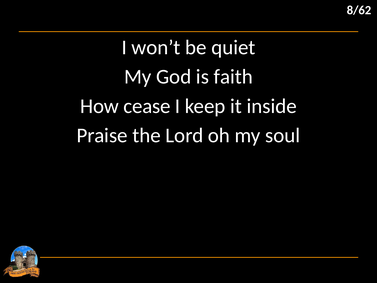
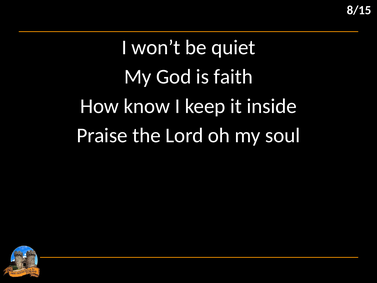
8/62: 8/62 -> 8/15 (359, 10)
cease: cease -> know (147, 106)
